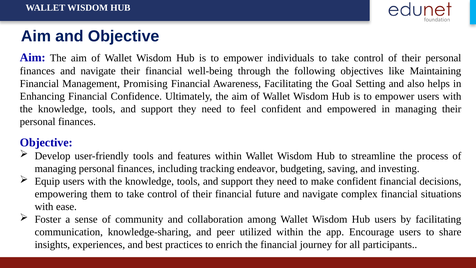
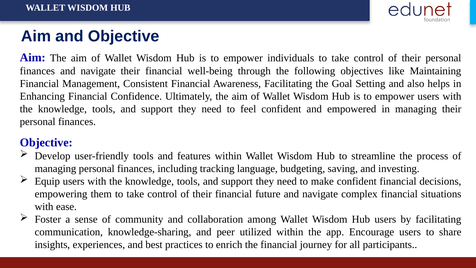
Promising: Promising -> Consistent (146, 84)
endeavor: endeavor -> language (257, 168)
